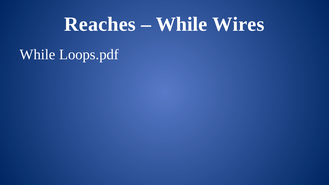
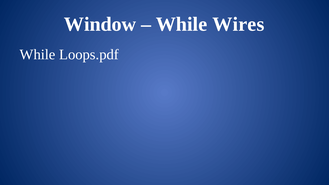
Reaches: Reaches -> Window (100, 24)
